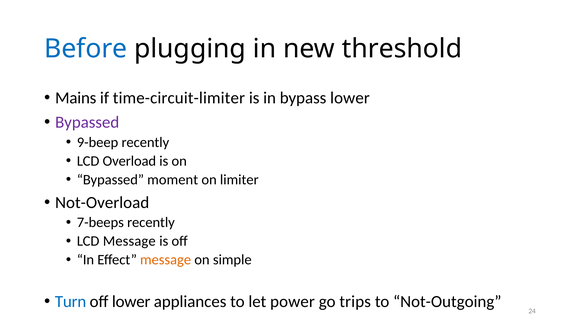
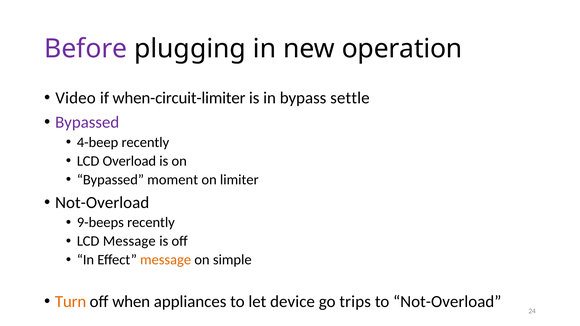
Before colour: blue -> purple (86, 49)
threshold: threshold -> operation (402, 49)
Mains: Mains -> Video (76, 98)
time-circuit-limiter: time-circuit-limiter -> when-circuit-limiter (179, 98)
bypass lower: lower -> settle (350, 98)
9-beep: 9-beep -> 4-beep (98, 142)
7-beeps: 7-beeps -> 9-beeps (100, 223)
Turn colour: blue -> orange (71, 302)
off lower: lower -> when (131, 302)
power: power -> device (292, 302)
to Not-Outgoing: Not-Outgoing -> Not-Overload (447, 302)
